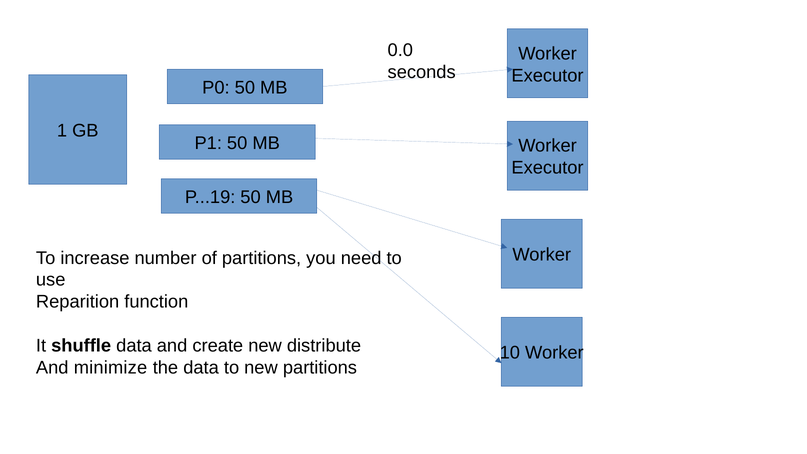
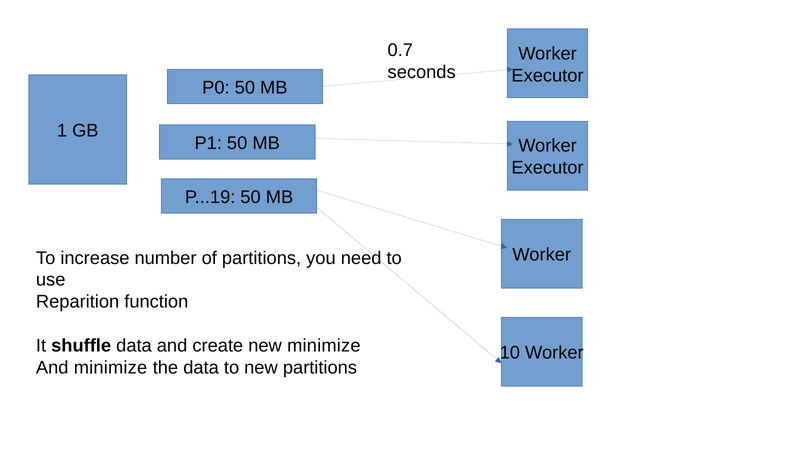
0.0: 0.0 -> 0.7 (400, 50)
new distribute: distribute -> minimize (324, 346)
